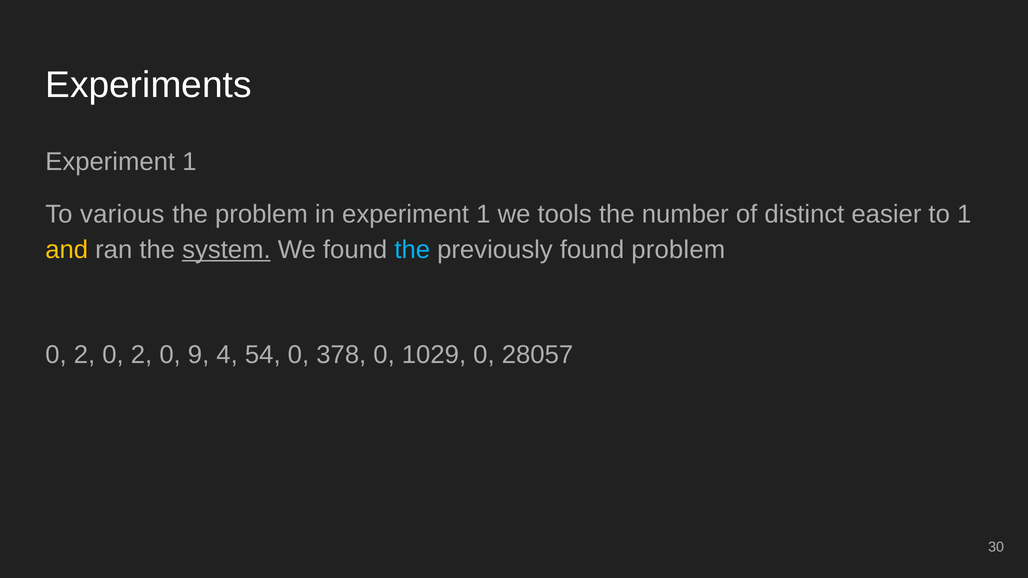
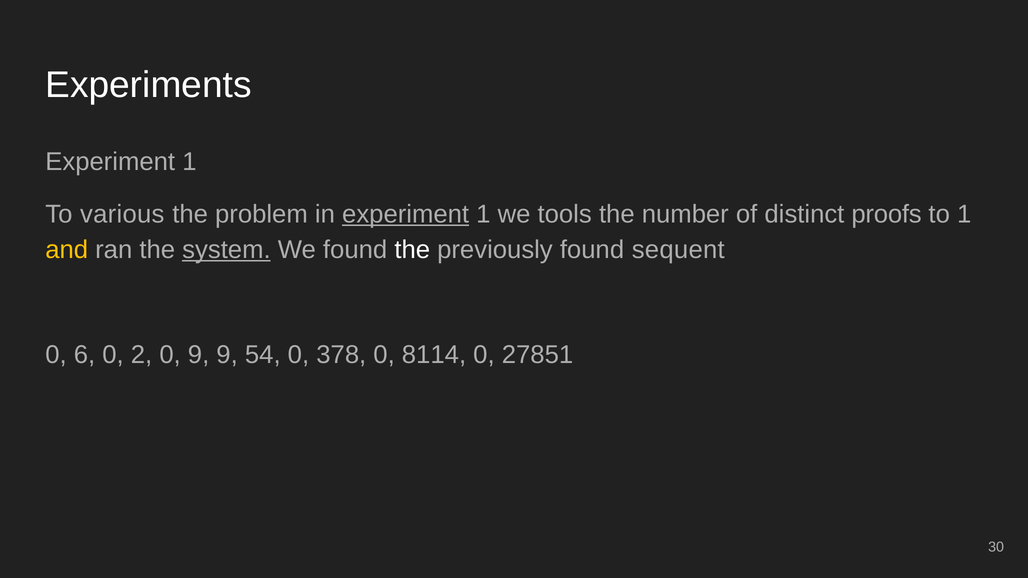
experiment underline: none -> present (406, 214)
easier: easier -> proofs (887, 214)
the colour: light blue -> white (412, 250)
found problem: problem -> sequent (678, 250)
2: 2 -> 6 (84, 355)
9 4: 4 -> 9 (227, 355)
1029: 1029 -> 8114 (434, 355)
28057: 28057 -> 27851 (537, 355)
